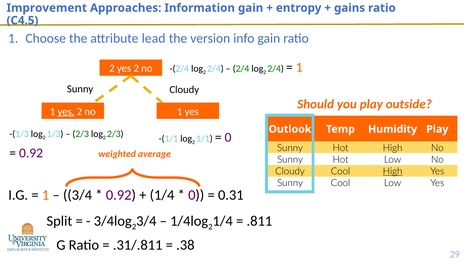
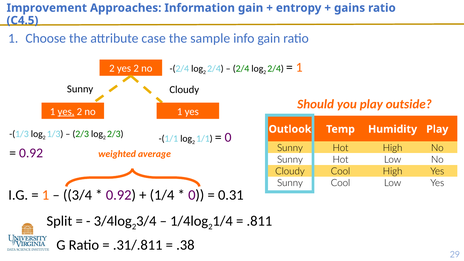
lead: lead -> case (154, 38)
version: version -> sample (210, 38)
High underline: present -> none (393, 171)
